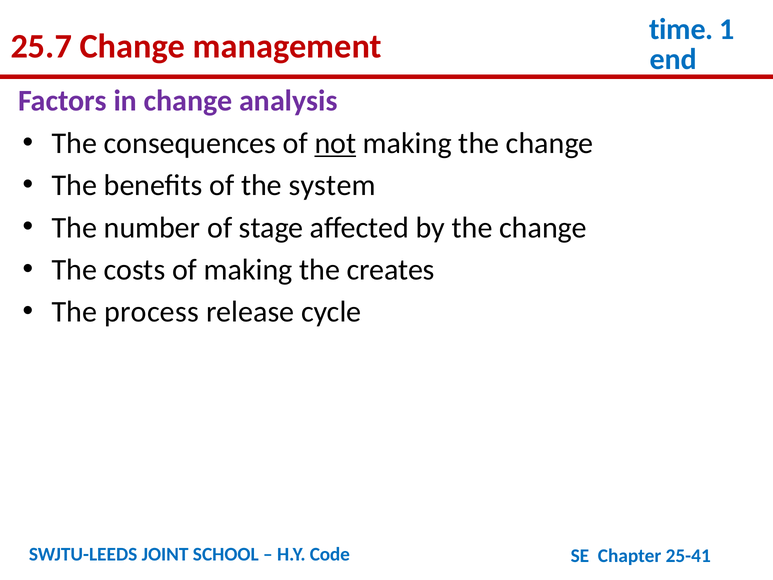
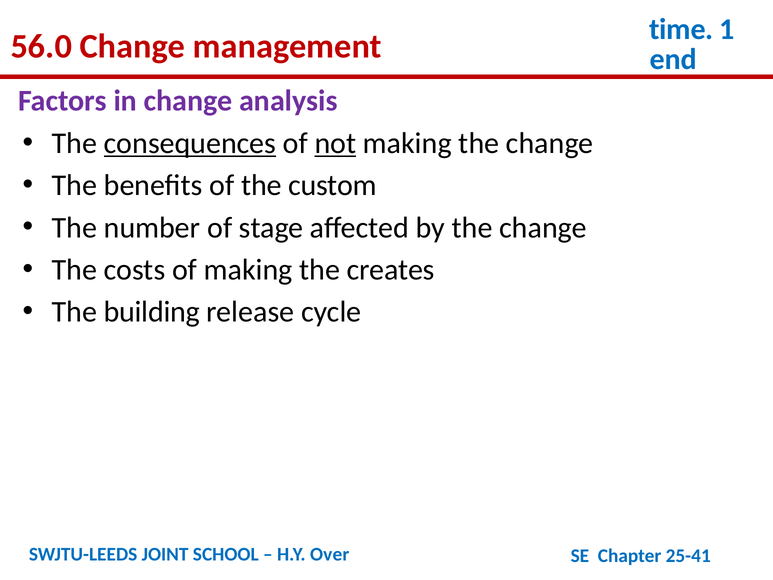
25.7: 25.7 -> 56.0 (41, 47)
consequences underline: none -> present (190, 143)
system: system -> custom (332, 185)
process: process -> building (152, 312)
Code: Code -> Over (330, 554)
